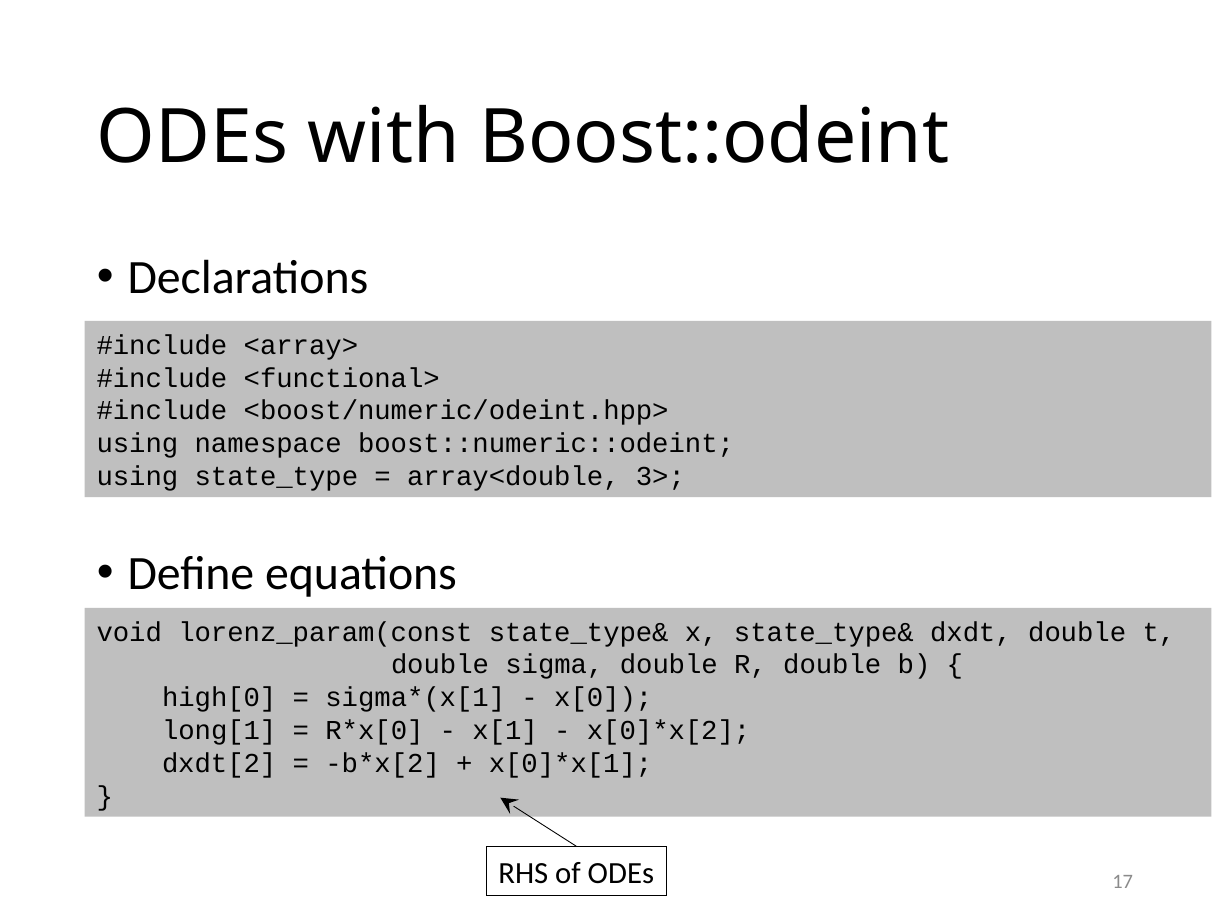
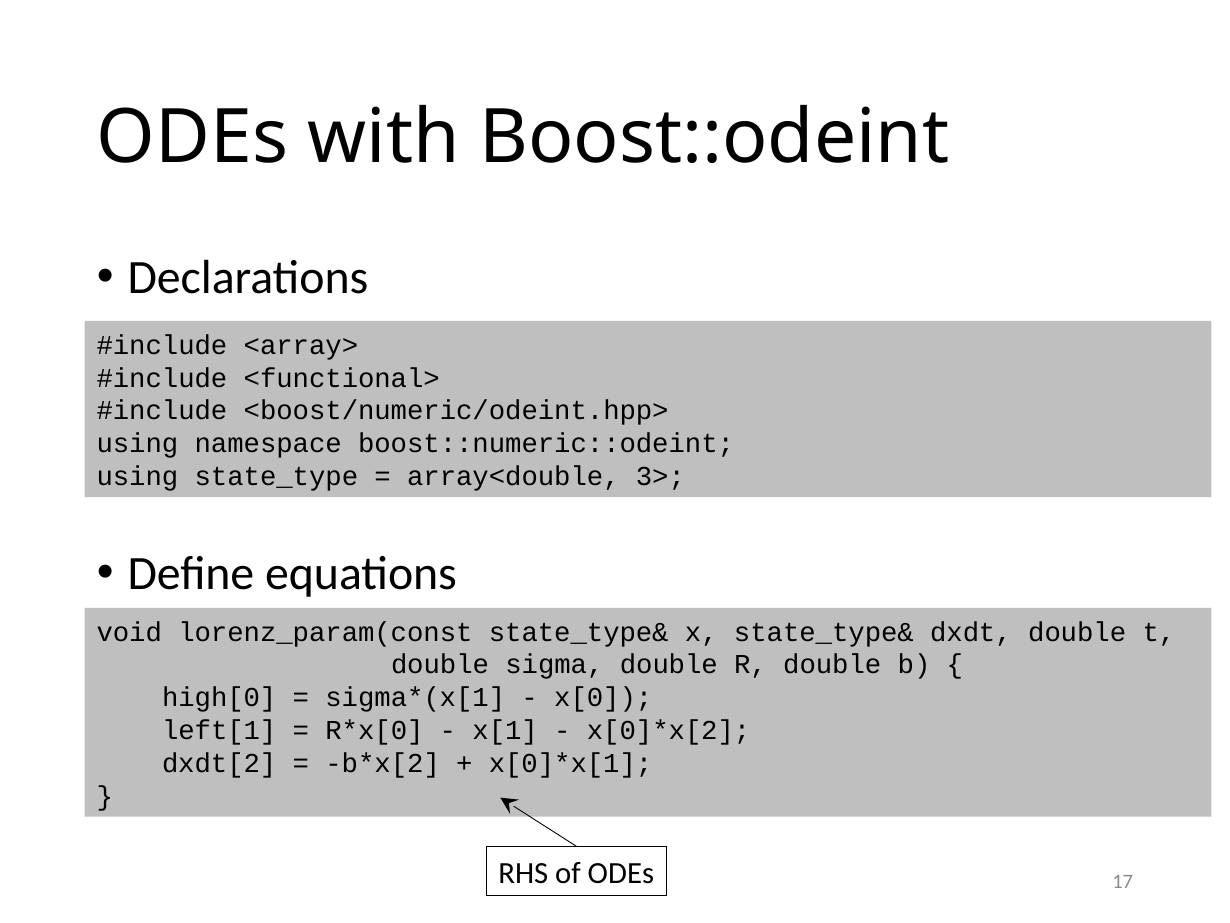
long[1: long[1 -> left[1 (219, 730)
